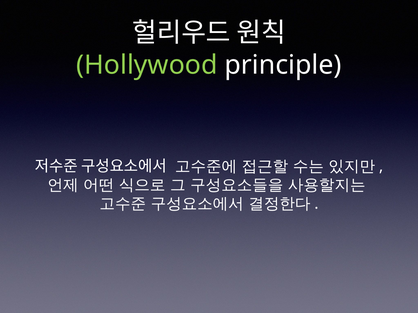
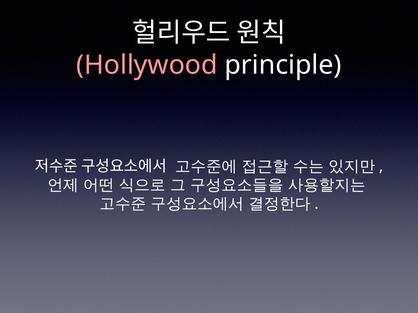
Hollywood colour: light green -> pink (147, 65)
